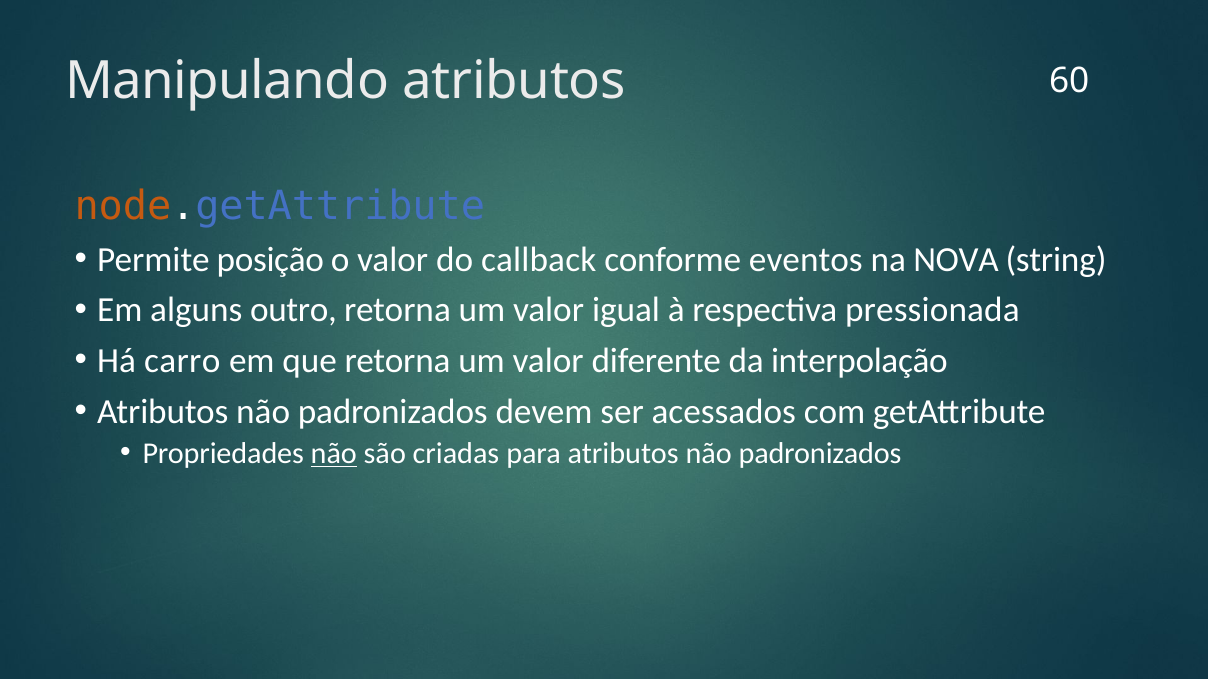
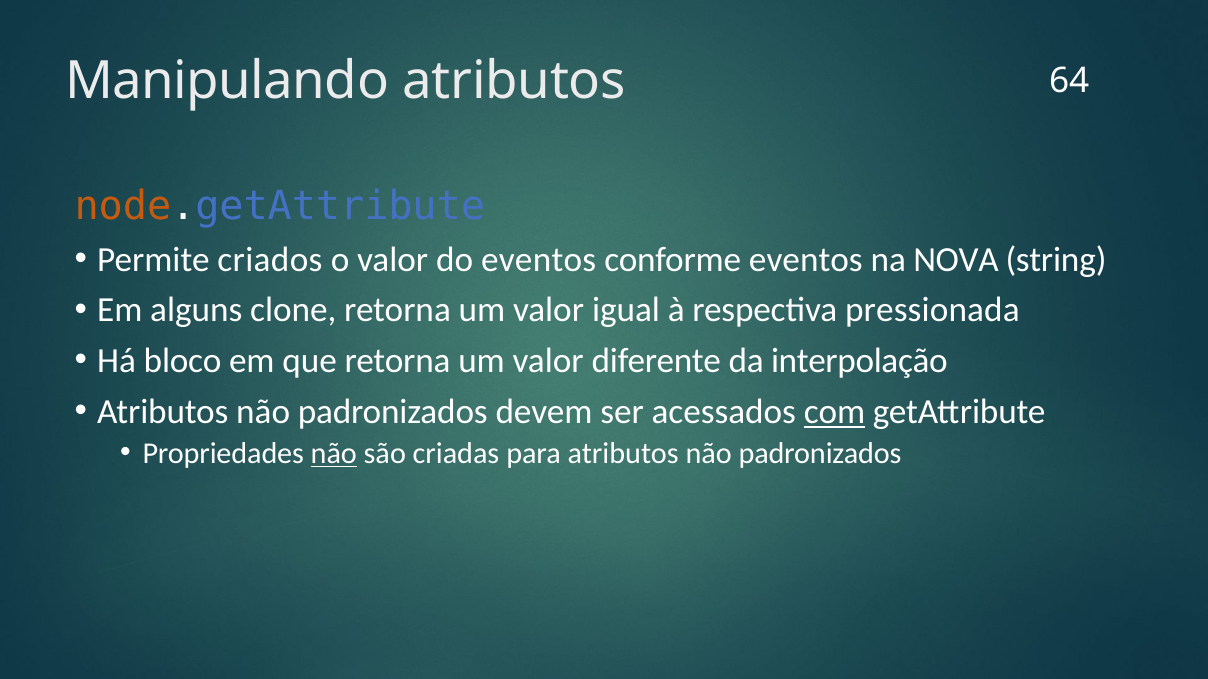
60: 60 -> 64 (1069, 81)
posição: posição -> criados (270, 260)
do callback: callback -> eventos (539, 260)
outro: outro -> clone (293, 311)
carro: carro -> bloco (183, 361)
com underline: none -> present (835, 412)
